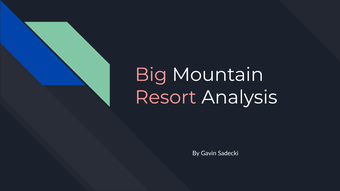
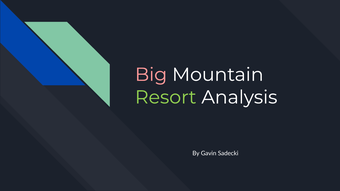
Resort colour: pink -> light green (166, 97)
